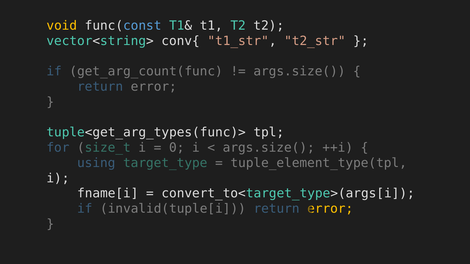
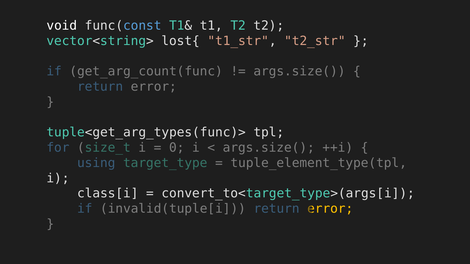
void colour: yellow -> white (62, 26)
conv{: conv{ -> lost{ (181, 41)
fname[i: fname[i -> class[i (108, 194)
